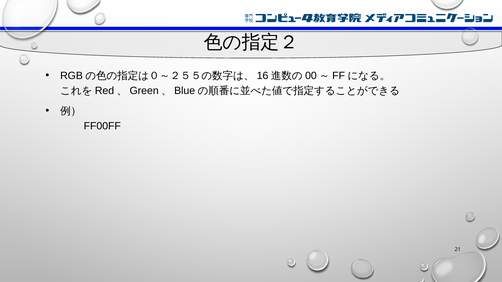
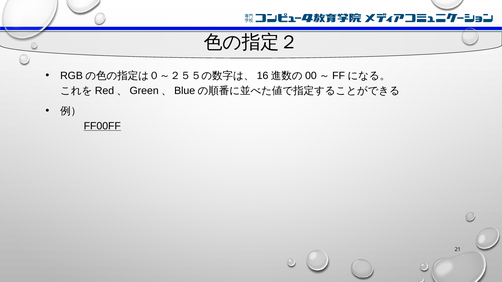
FF00FF underline: none -> present (102, 126)
